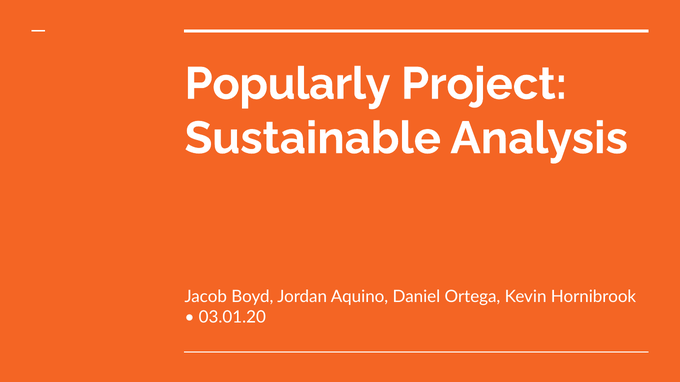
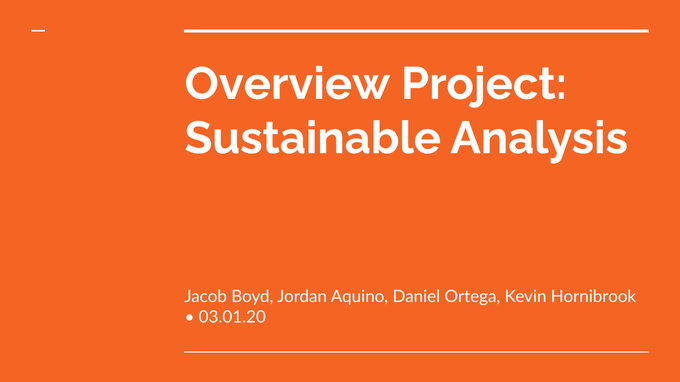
Popularly: Popularly -> Overview (287, 84)
